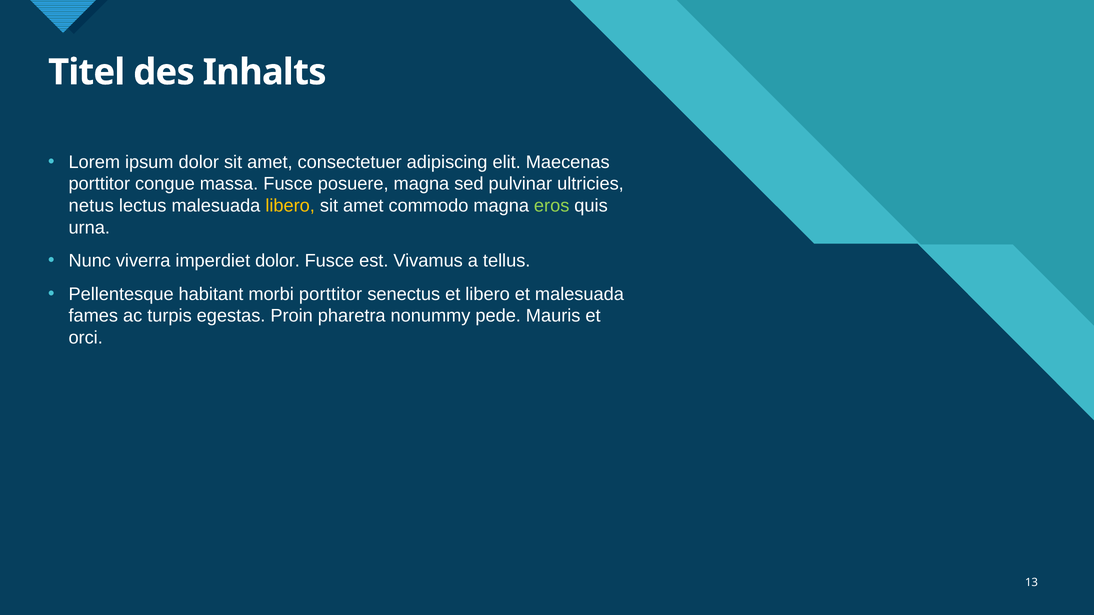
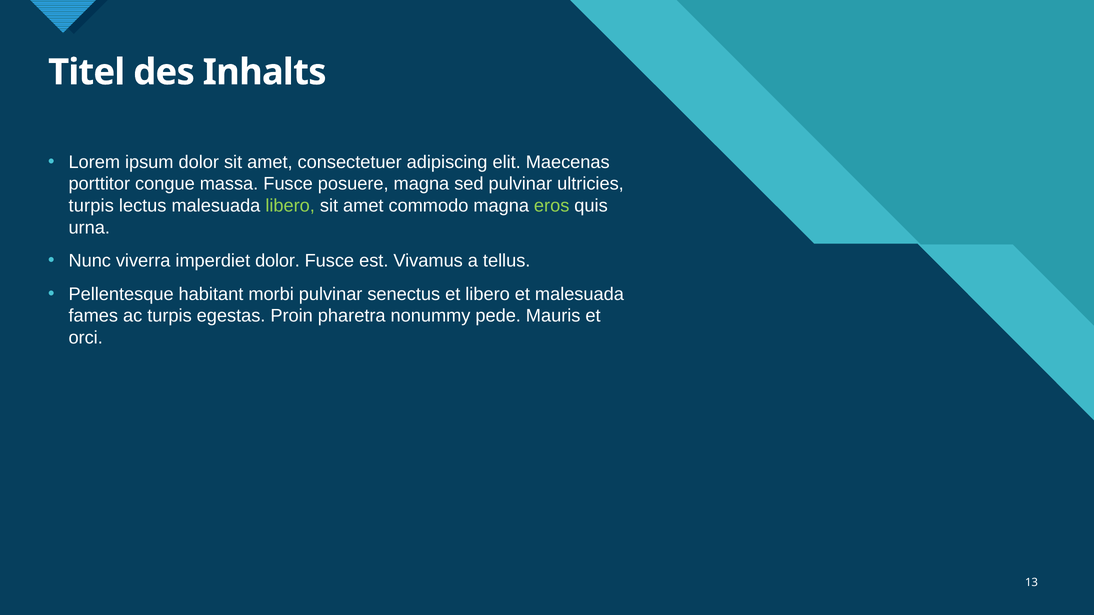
netus: netus -> turpis (91, 206)
libero colour: yellow -> light green (290, 206)
morbi porttitor: porttitor -> pulvinar (331, 294)
